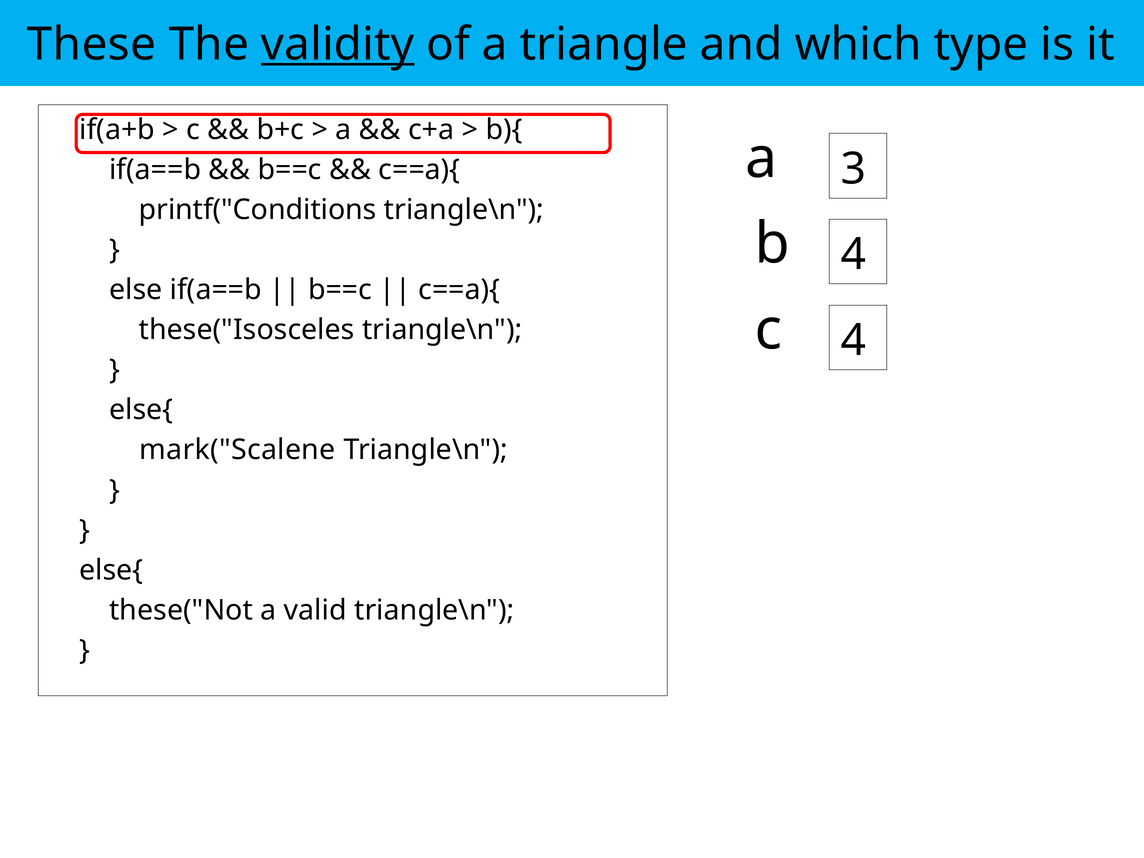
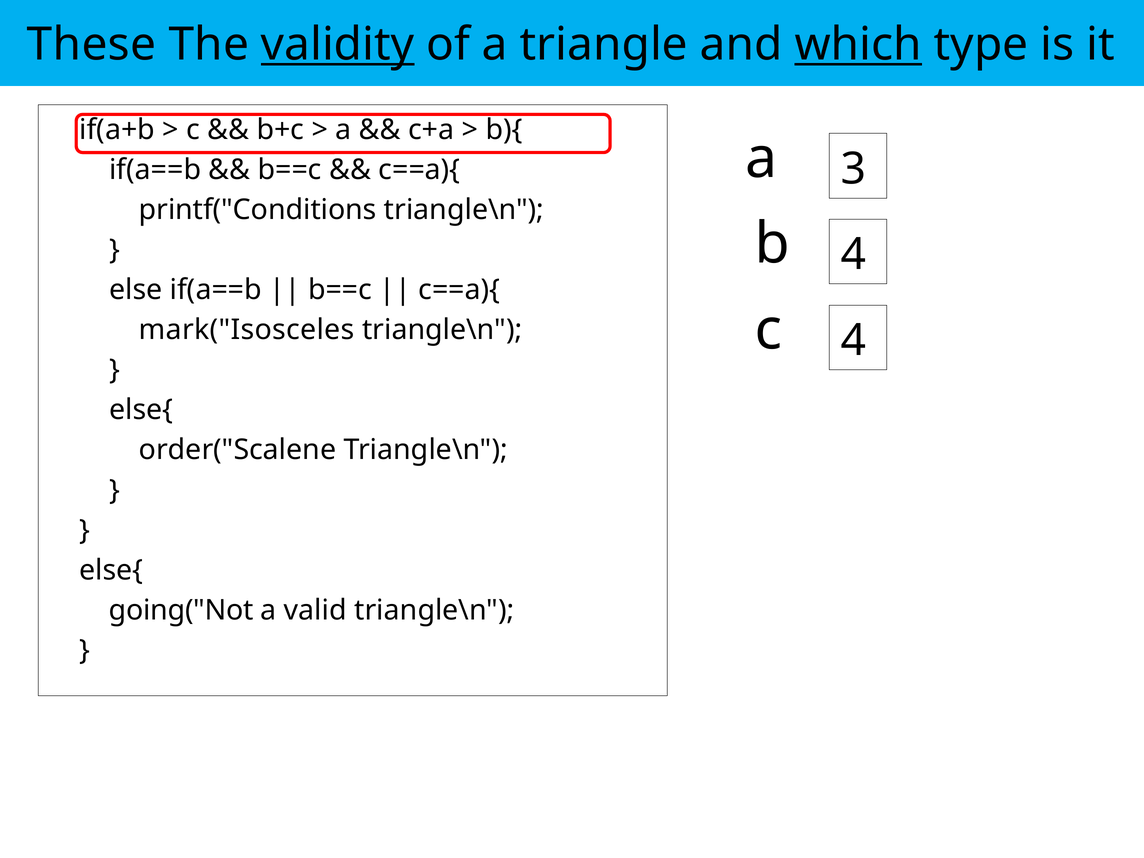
which underline: none -> present (858, 44)
these("Isosceles: these("Isosceles -> mark("Isosceles (247, 330)
mark("Scalene: mark("Scalene -> order("Scalene (238, 450)
these("Not: these("Not -> going("Not (181, 610)
